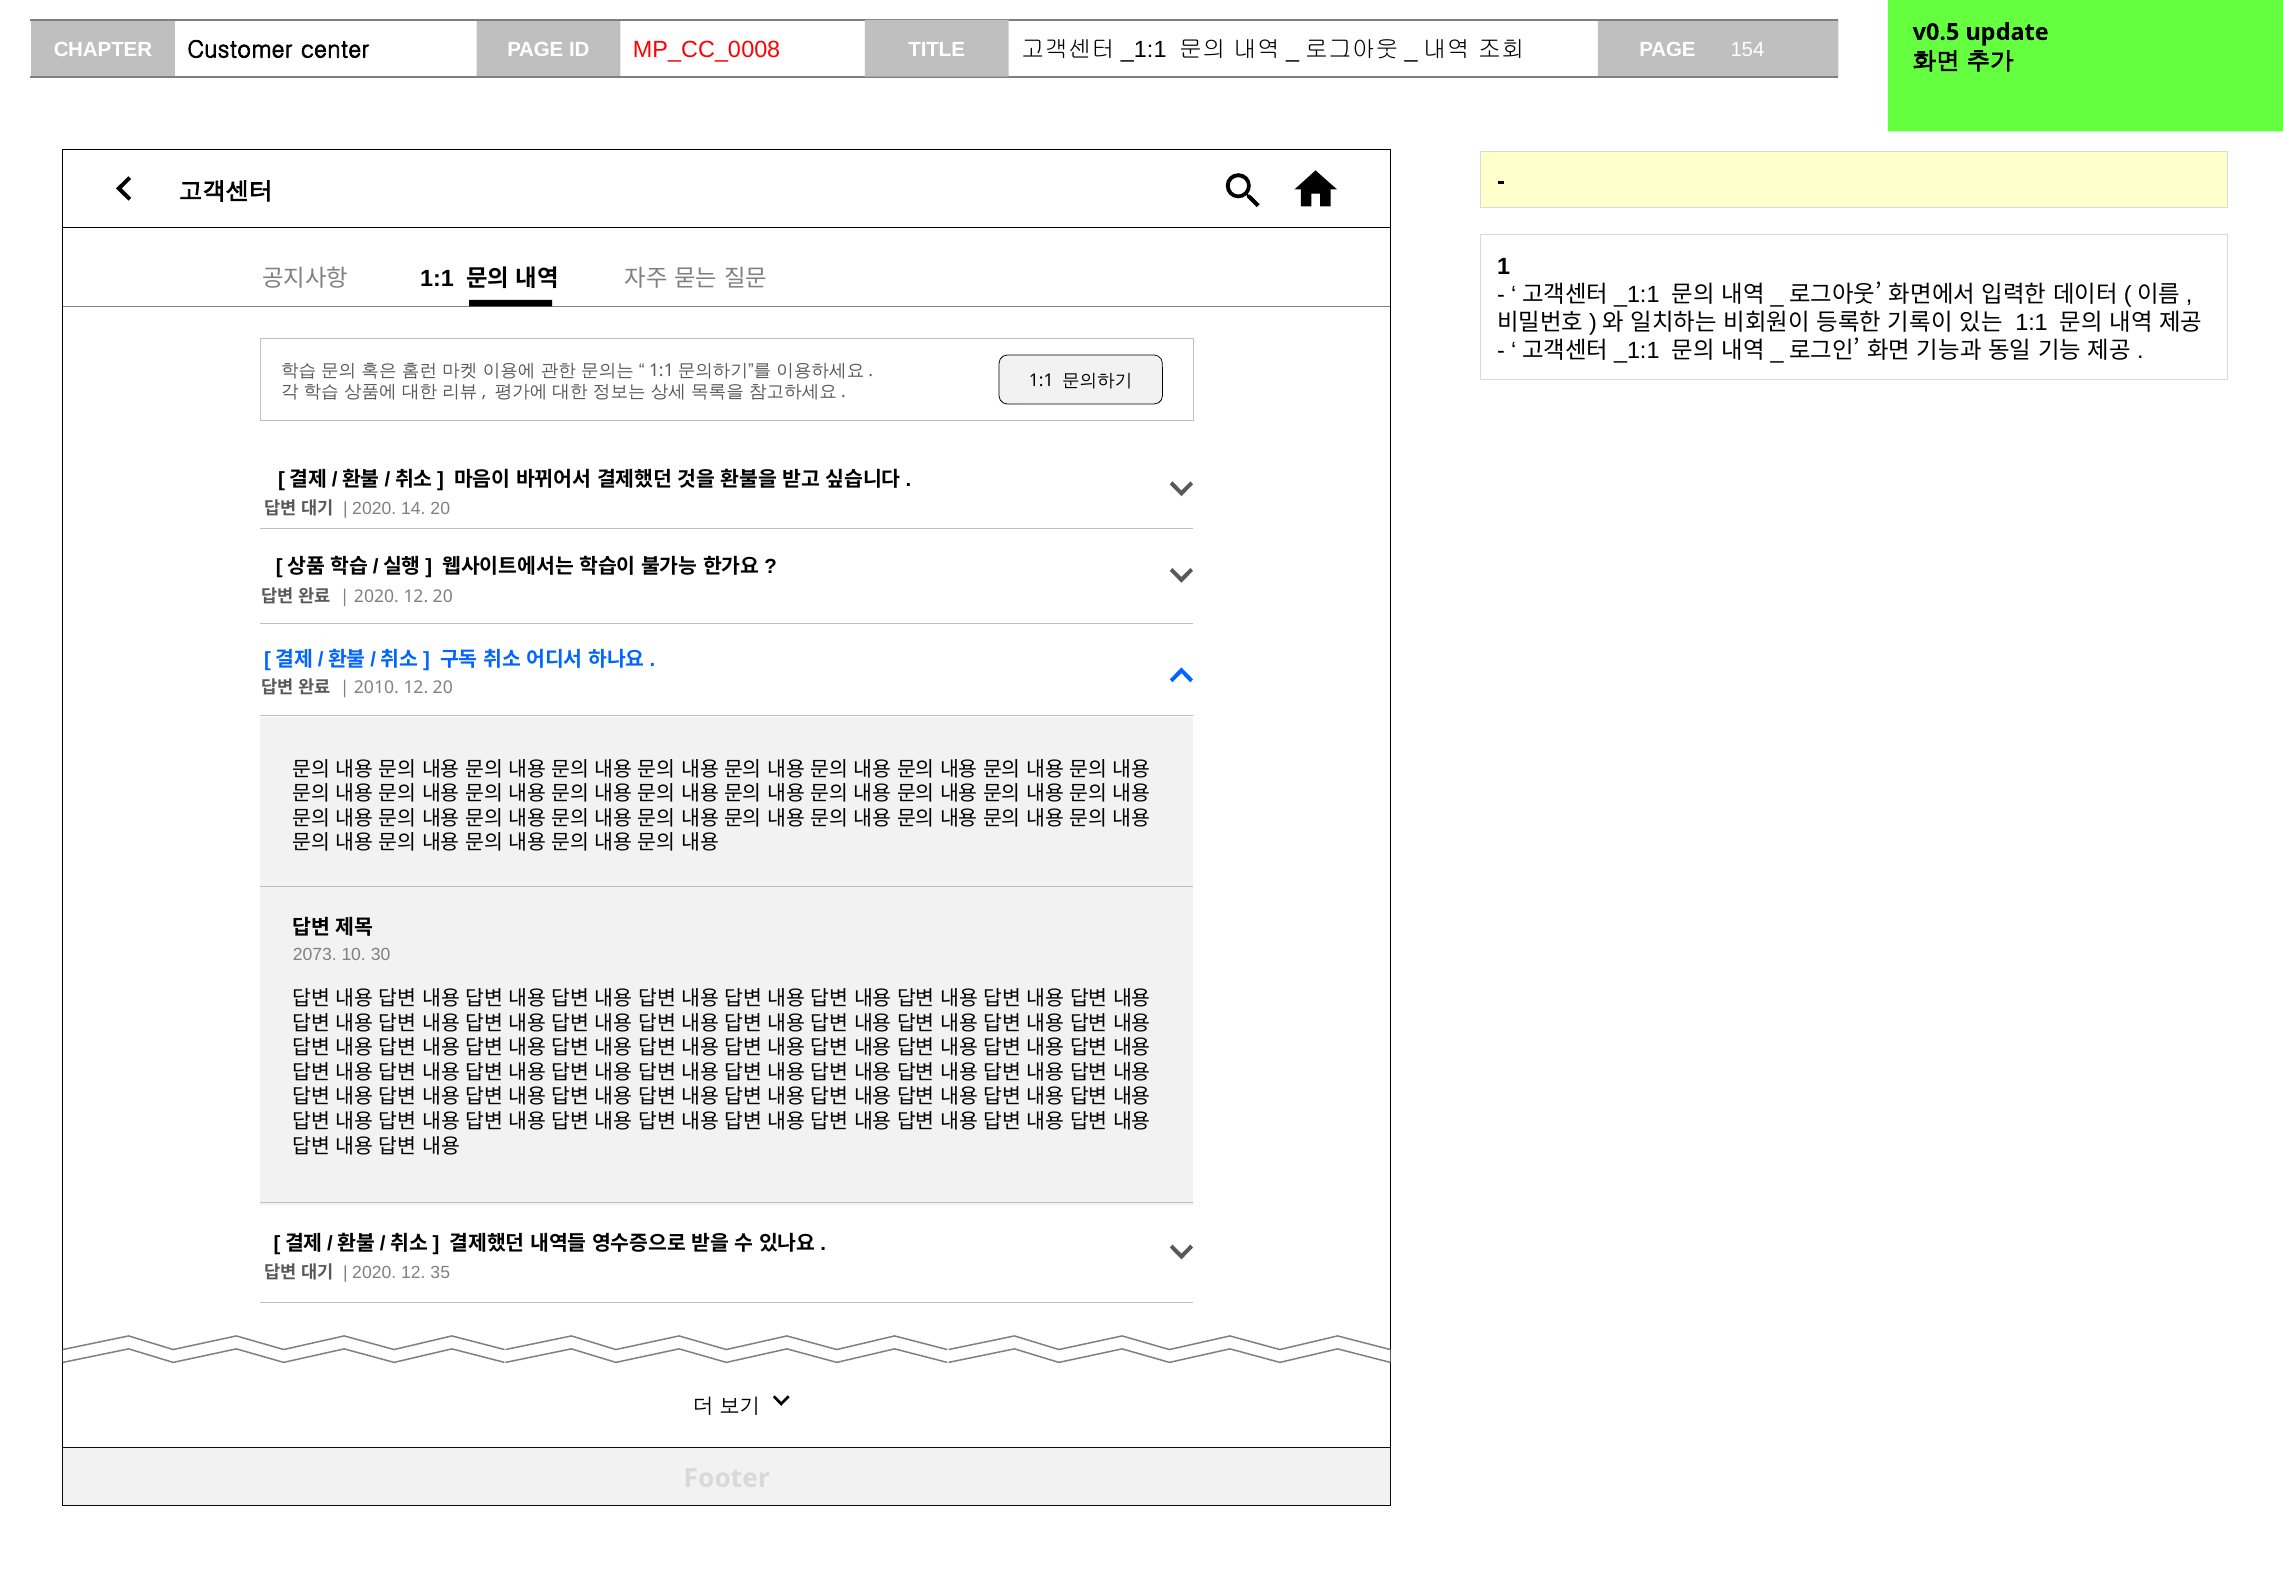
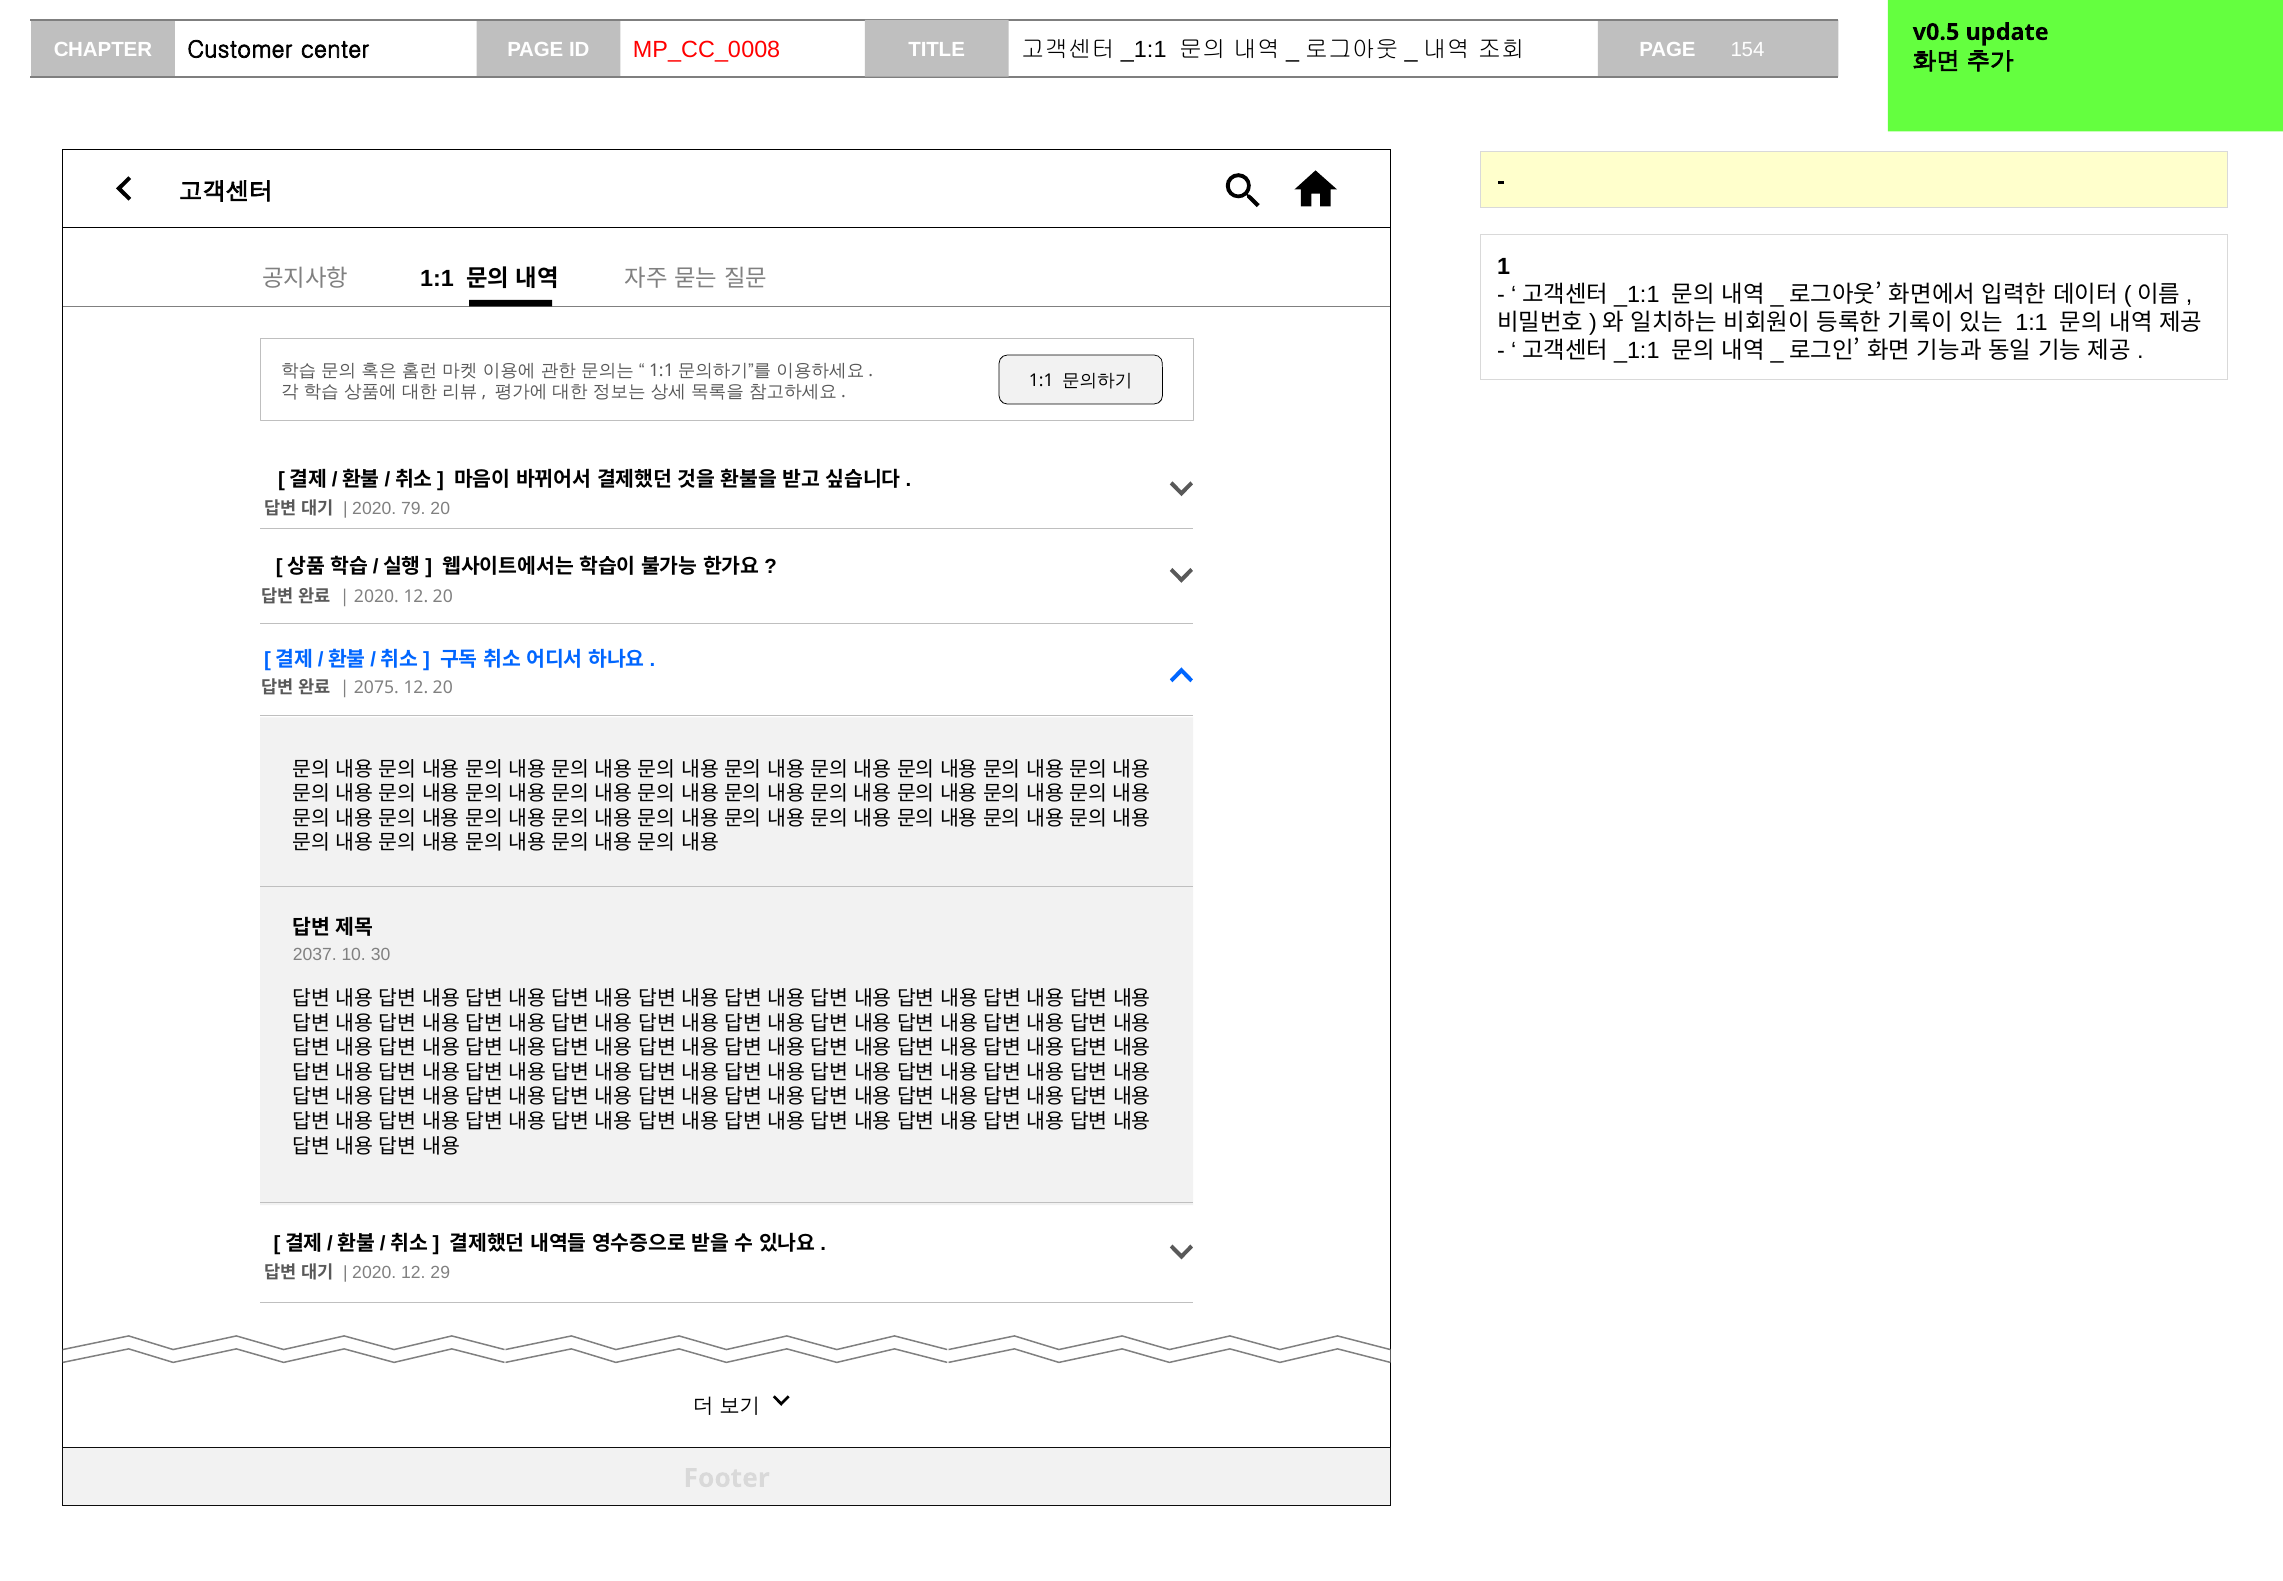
14: 14 -> 79 (413, 509)
2010: 2010 -> 2075 (376, 688)
2073: 2073 -> 2037 (315, 954)
35: 35 -> 29 (440, 1272)
